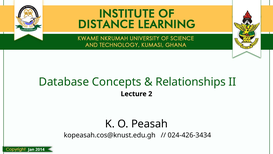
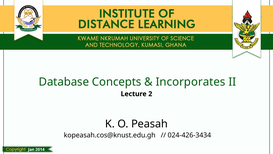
Relationships: Relationships -> Incorporates (191, 82)
